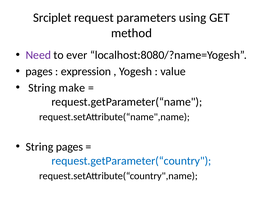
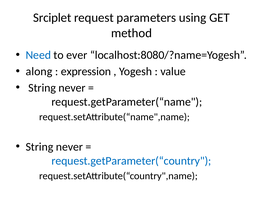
Need colour: purple -> blue (38, 55)
pages: pages -> along (39, 72)
make: make -> never (72, 88)
pages: pages -> never (69, 147)
